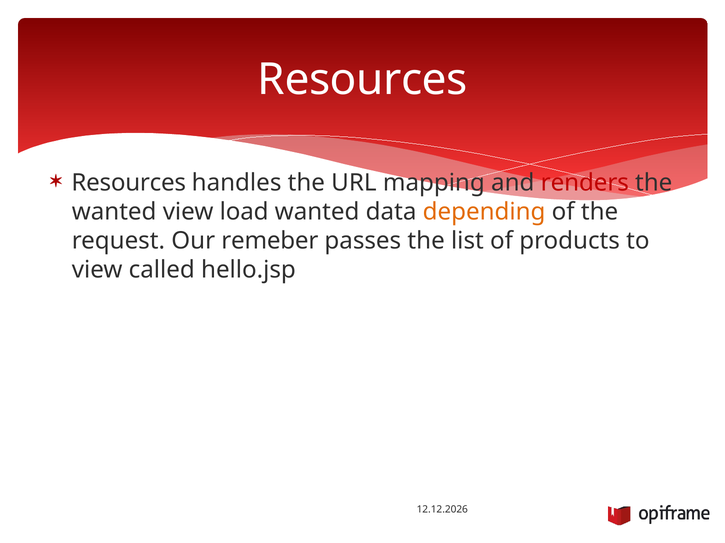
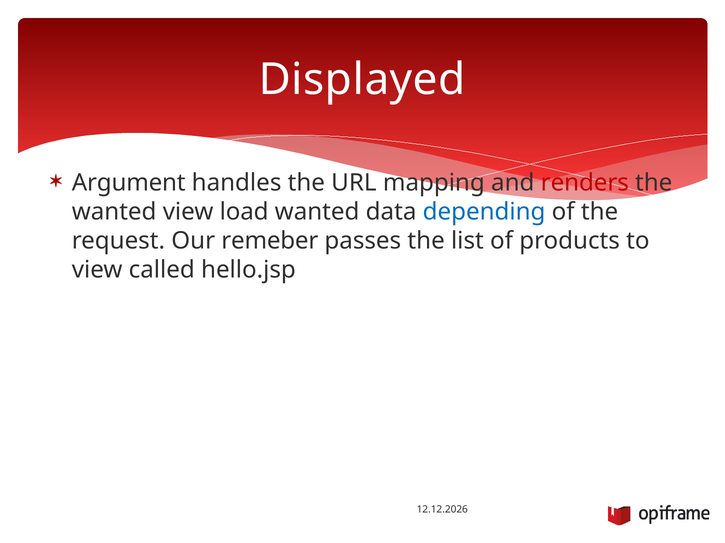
Resources: Resources -> Displayed (362, 80)
Resources: Resources -> Argument (129, 183)
depending colour: orange -> blue (484, 212)
